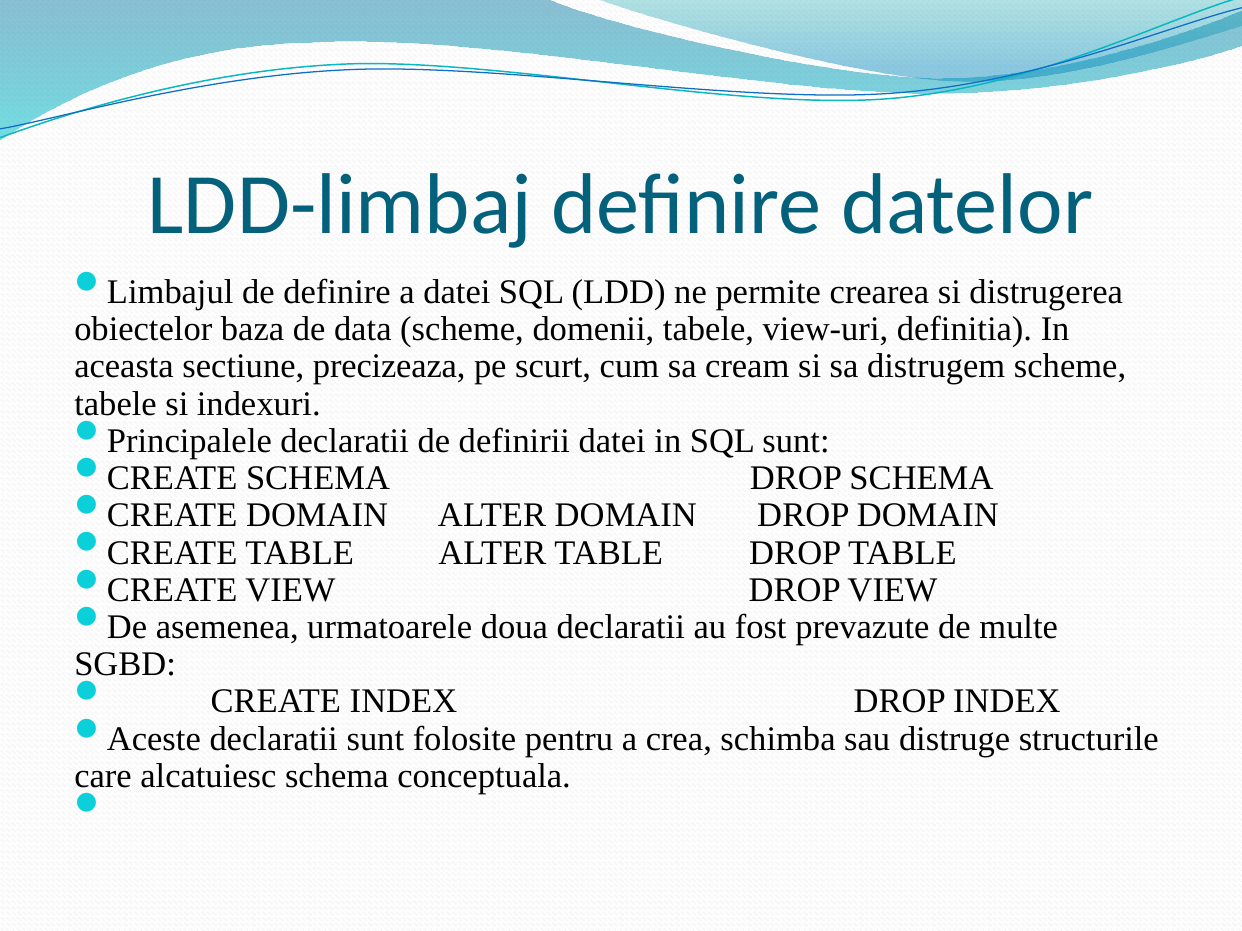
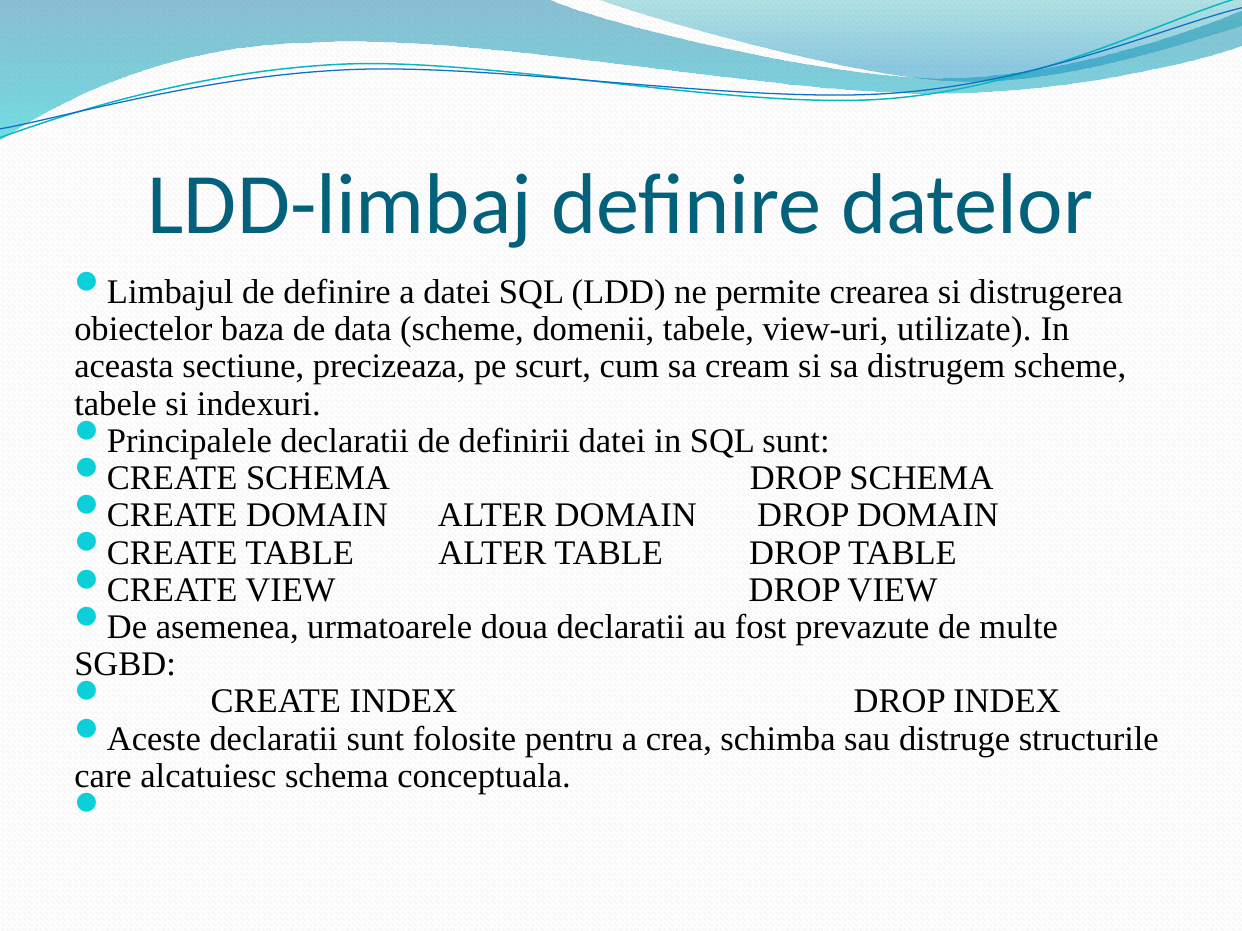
definitia: definitia -> utilizate (964, 329)
